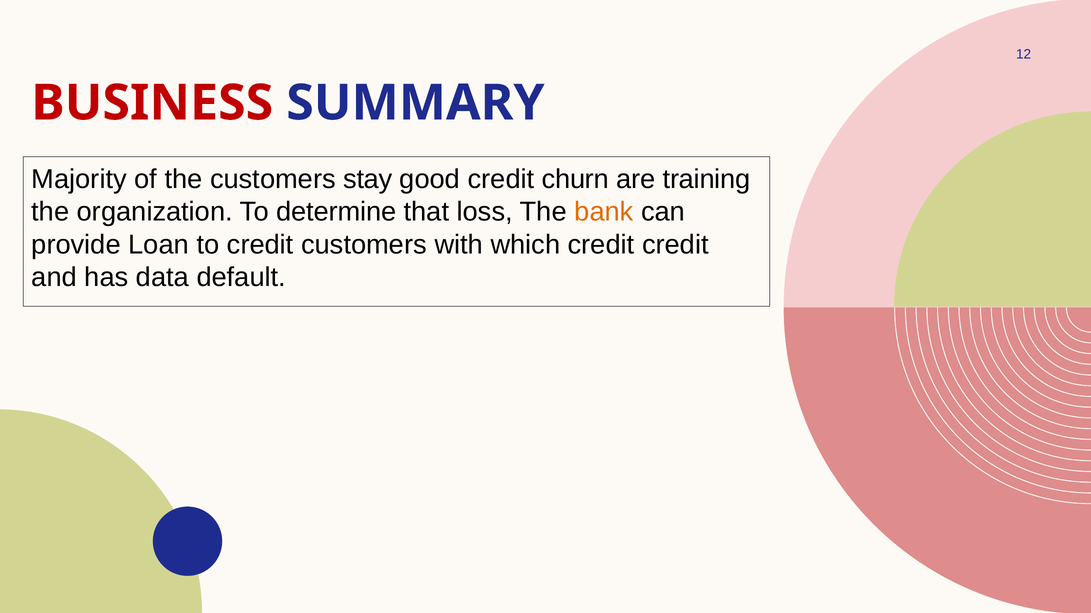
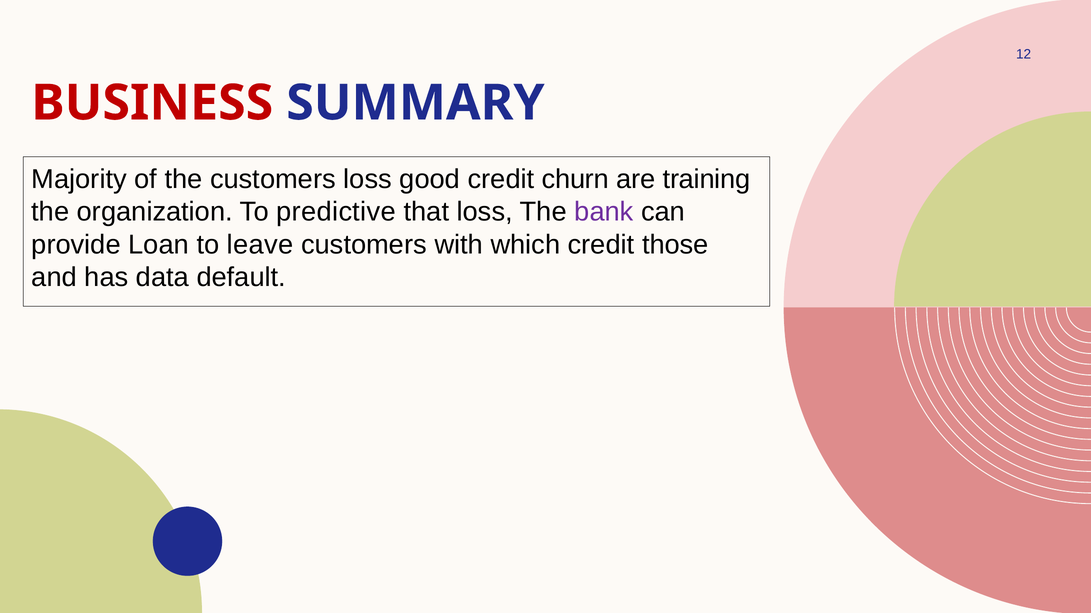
customers stay: stay -> loss (368, 179)
determine: determine -> predictive (336, 212)
bank colour: orange -> purple (604, 212)
to credit: credit -> leave (260, 245)
credit credit: credit -> those (675, 245)
